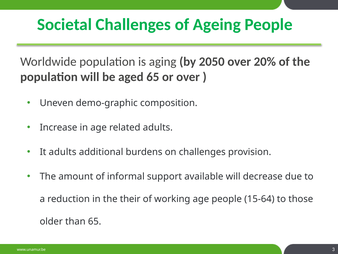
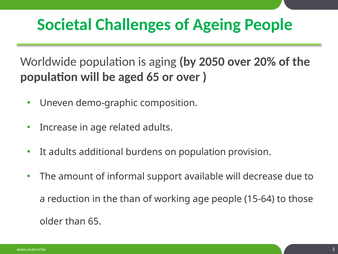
on challenges: challenges -> population (202, 152)
the their: their -> than (130, 199)
